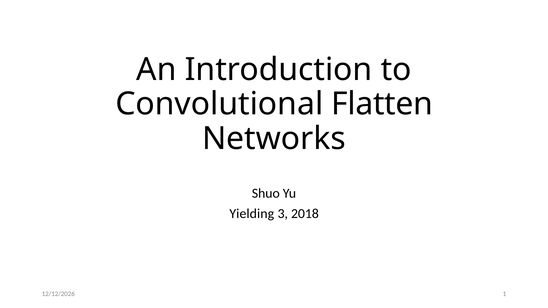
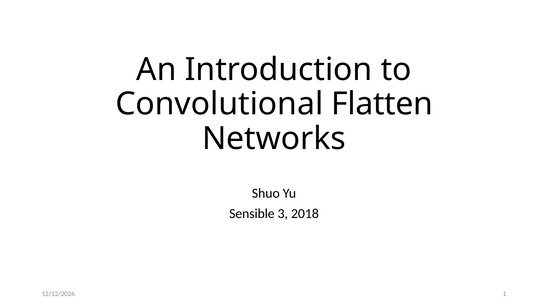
Yielding: Yielding -> Sensible (252, 214)
